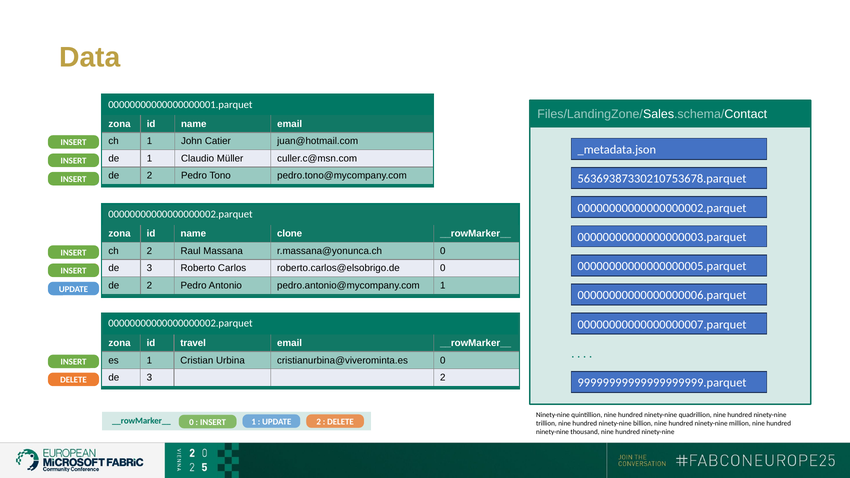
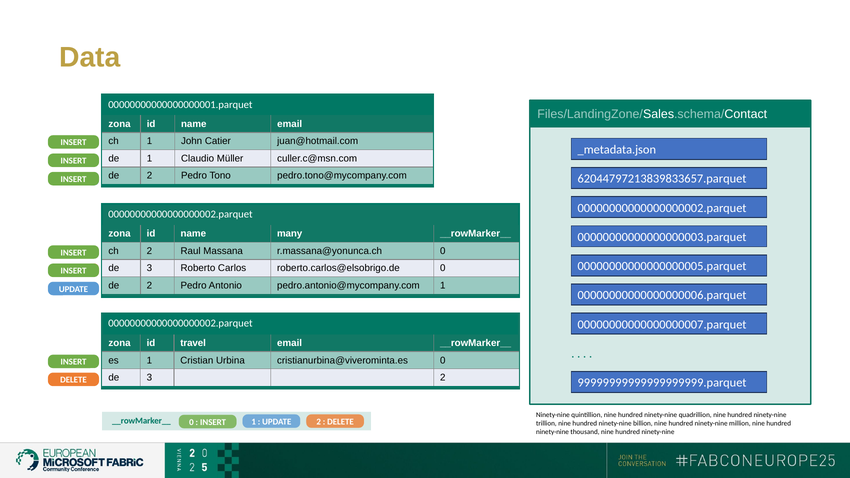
56369387330210753678.parquet: 56369387330210753678.parquet -> 62044797213839833657.parquet (662, 179)
clone: clone -> many (290, 234)
